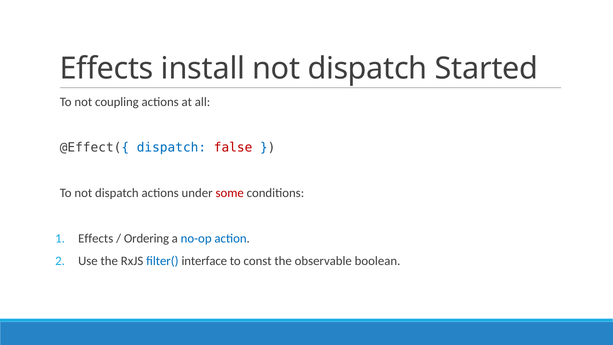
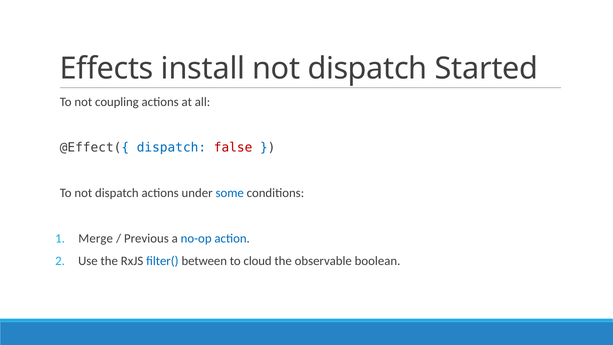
some colour: red -> blue (230, 193)
Effects: Effects -> Merge (96, 238)
Ordering: Ordering -> Previous (146, 238)
interface: interface -> between (204, 261)
const: const -> cloud (258, 261)
